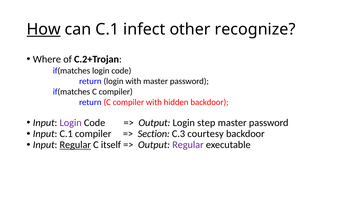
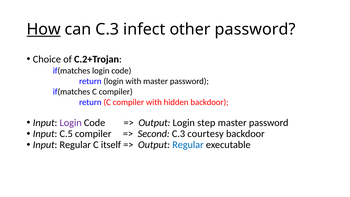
can C.1: C.1 -> C.3 (107, 29)
other recognize: recognize -> password (255, 29)
Where: Where -> Choice (47, 59)
Input C.1: C.1 -> C.5 (66, 134)
Section: Section -> Second (154, 134)
Regular underline: present -> none (75, 145)
Regular colour: purple -> blue (188, 145)
